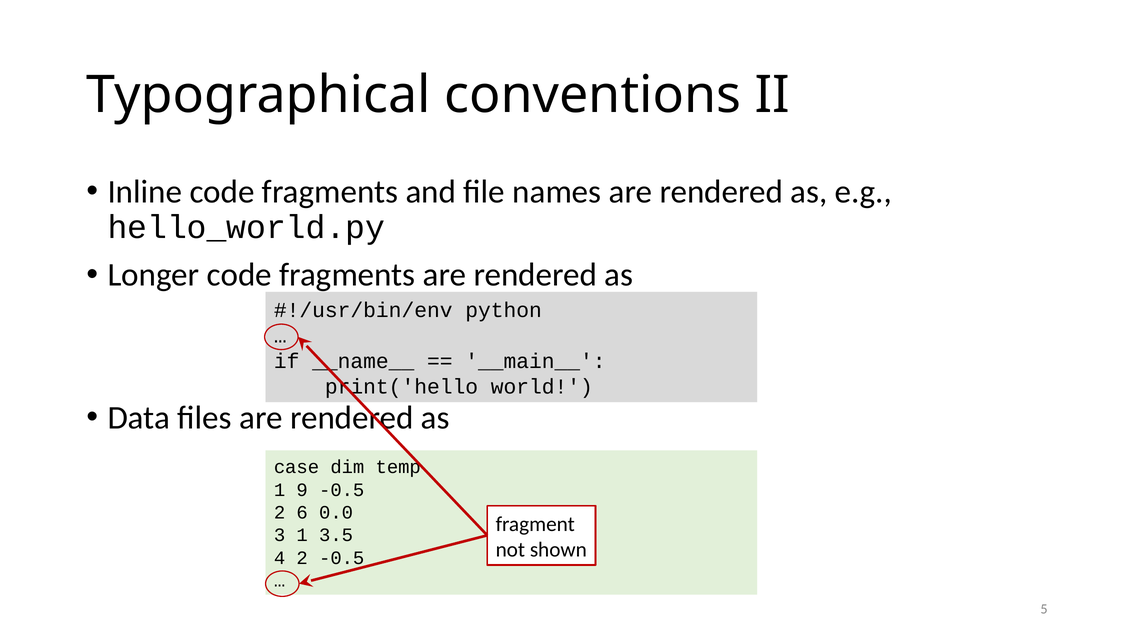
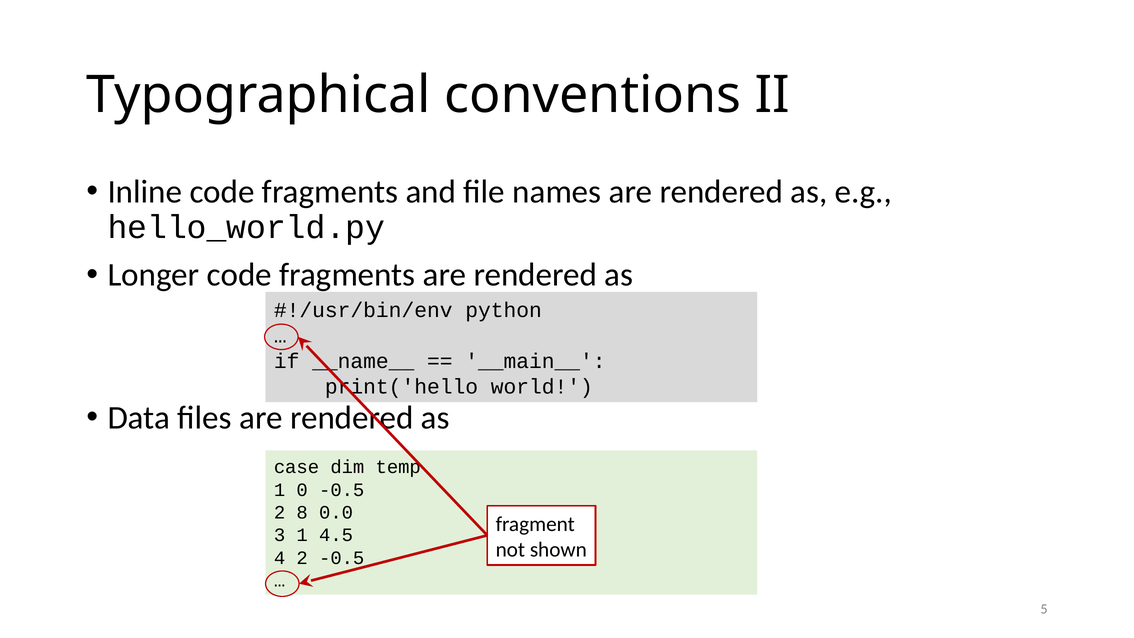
9: 9 -> 0 (302, 490)
6: 6 -> 8 (302, 512)
3.5: 3.5 -> 4.5 (336, 535)
